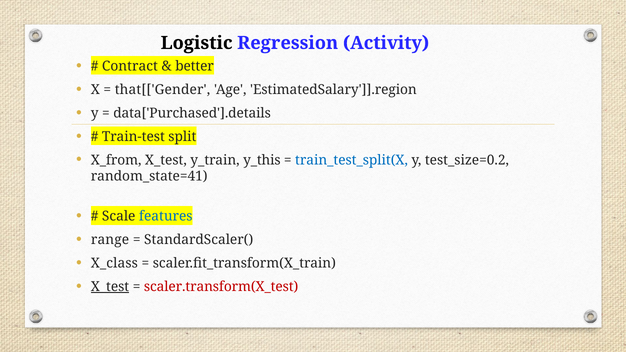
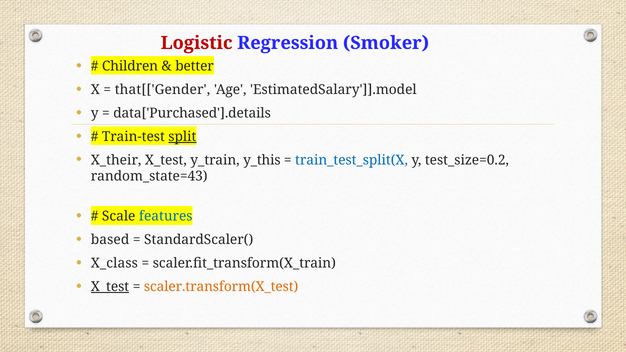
Logistic colour: black -> red (197, 43)
Activity: Activity -> Smoker (386, 43)
Contract: Contract -> Children (130, 66)
EstimatedSalary']].region: EstimatedSalary']].region -> EstimatedSalary']].model (333, 90)
split underline: none -> present (182, 137)
X_from: X_from -> X_their (116, 160)
random_state=41: random_state=41 -> random_state=43 (149, 176)
range: range -> based (110, 240)
scaler.transform(X_test colour: red -> orange (221, 287)
